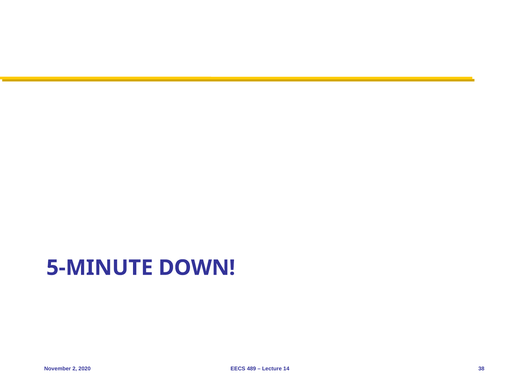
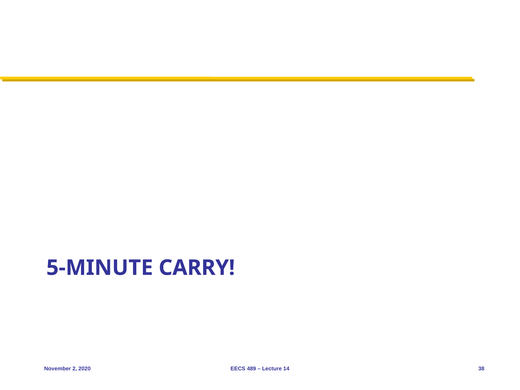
DOWN: DOWN -> CARRY (197, 268)
